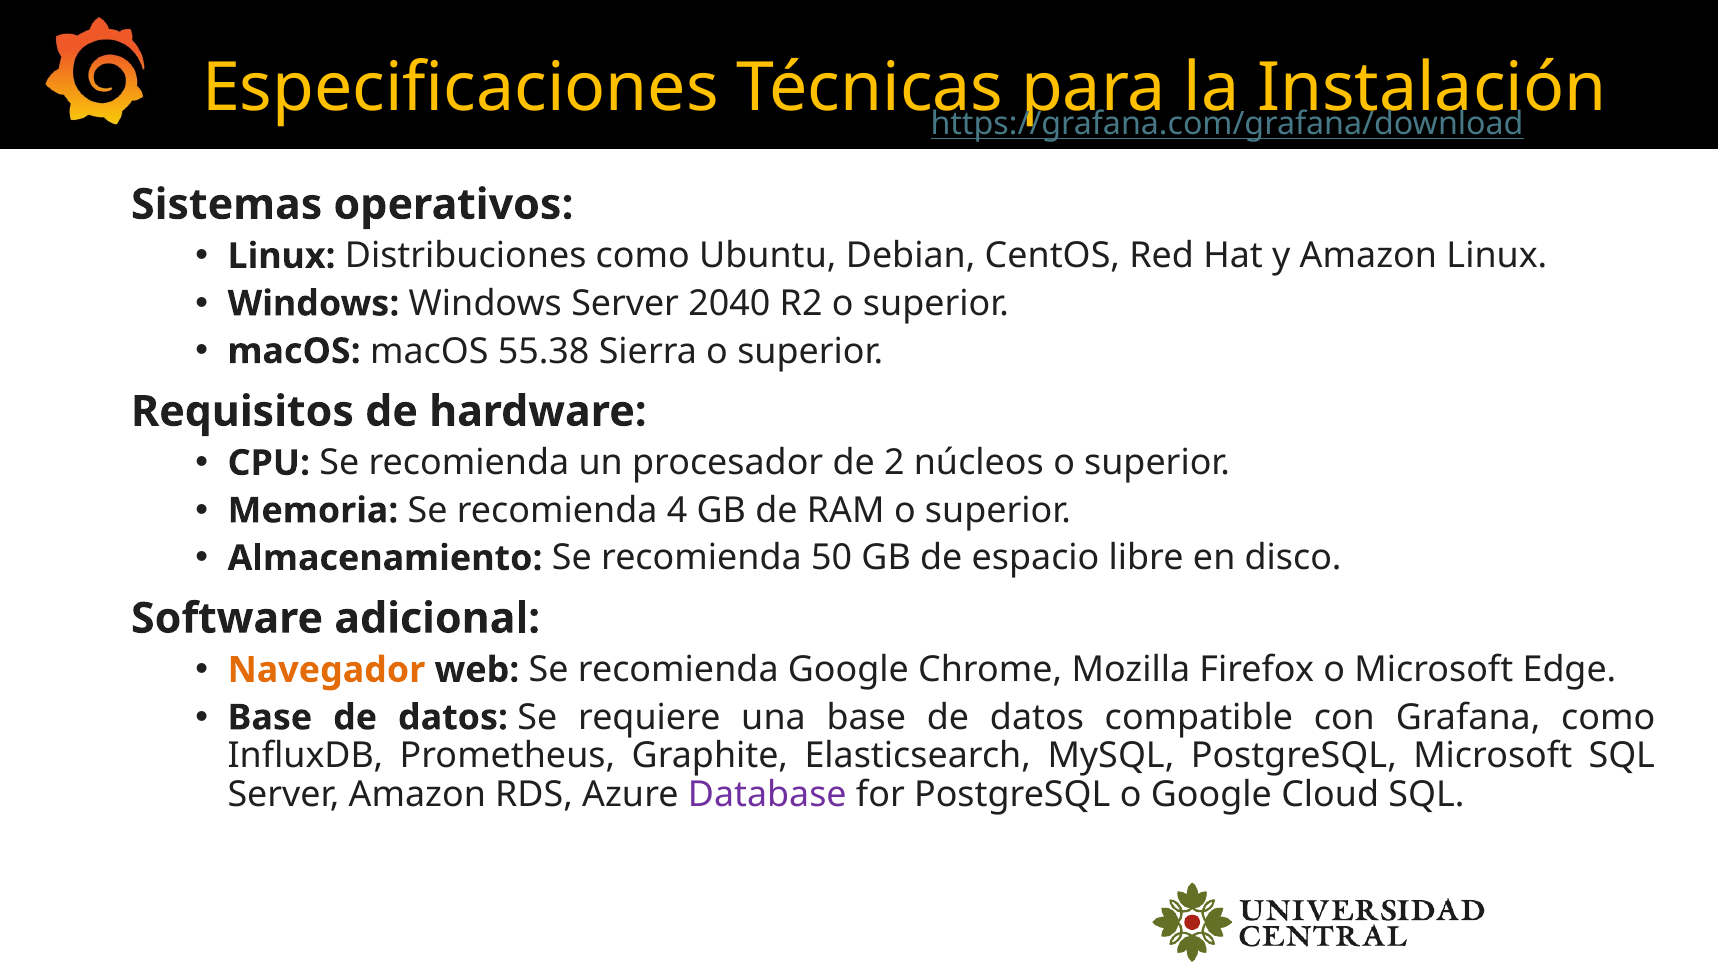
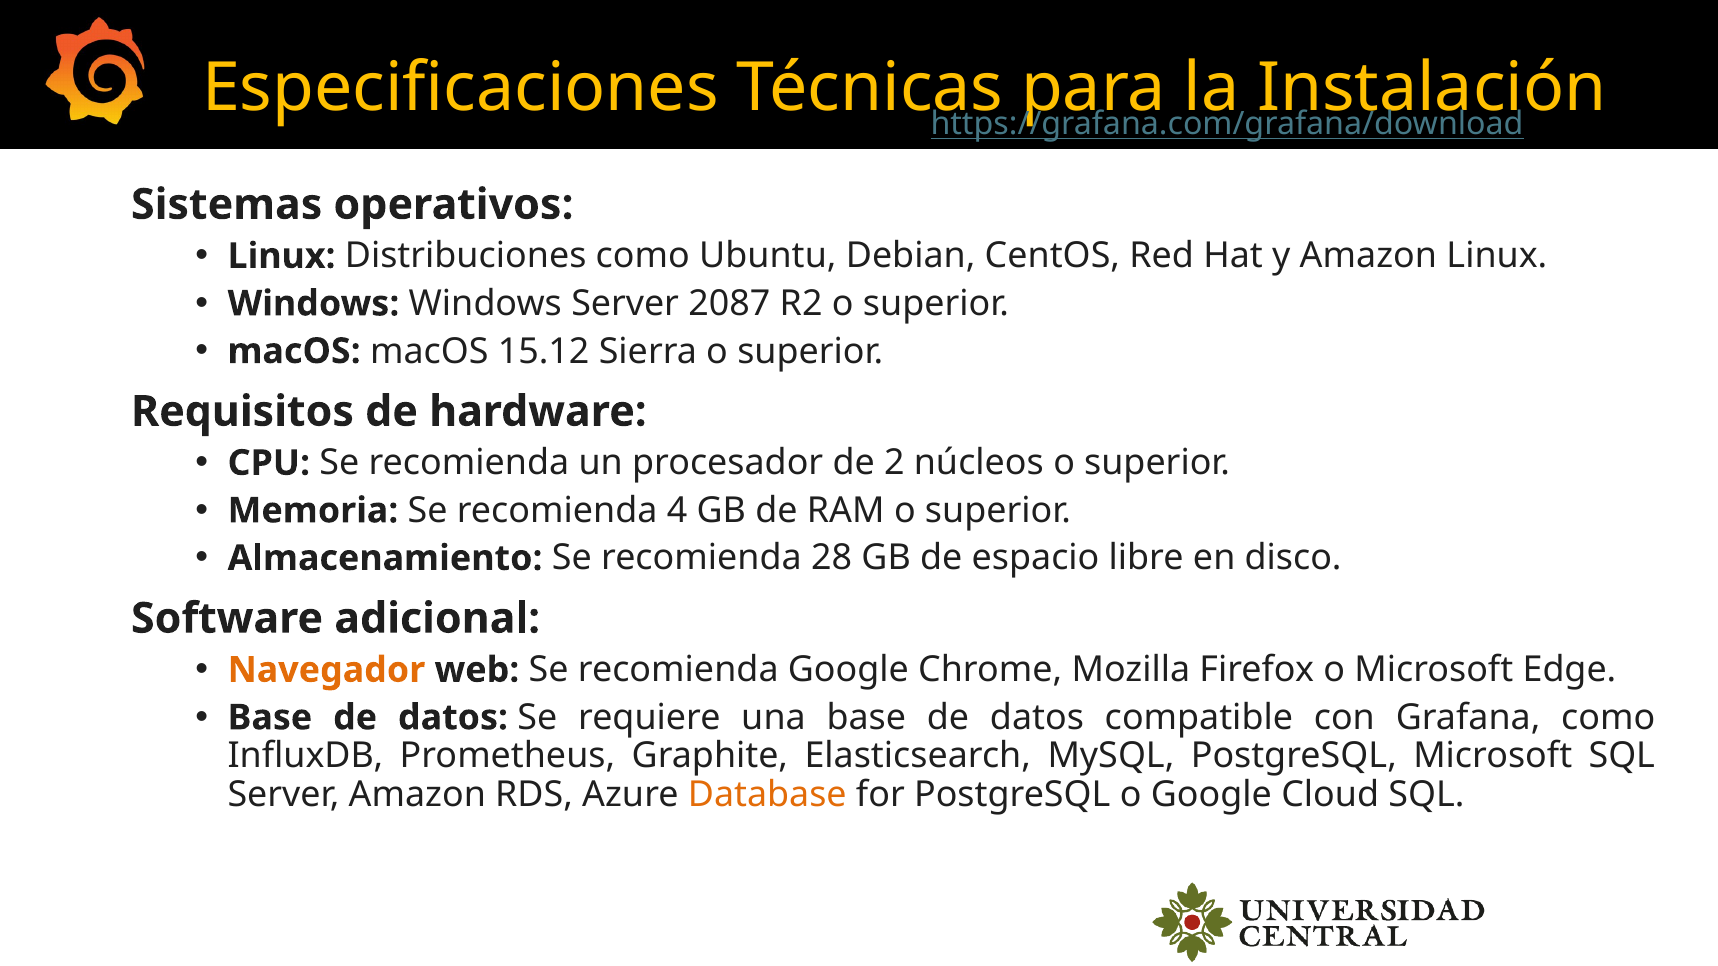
2040: 2040 -> 2087 (729, 304)
55.38: 55.38 -> 15.12 (544, 351)
50: 50 -> 28 (832, 558)
Database colour: purple -> orange (767, 795)
